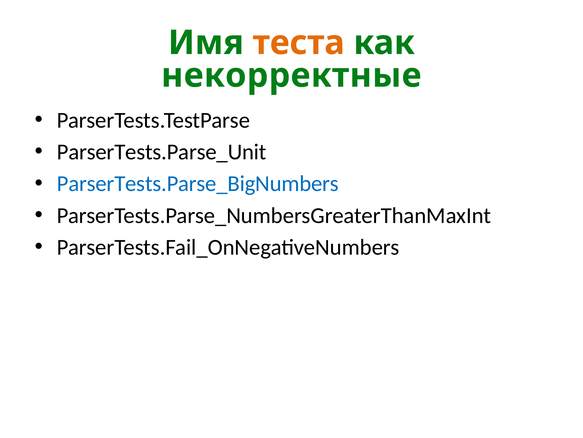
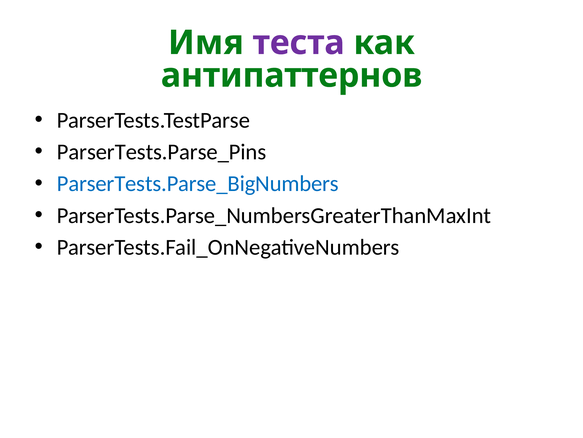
теста colour: orange -> purple (299, 43)
некорректные: некорректные -> антипаттернов (292, 75)
ParserTests.Parse_Unit: ParserTests.Parse_Unit -> ParserTests.Parse_Pins (162, 152)
